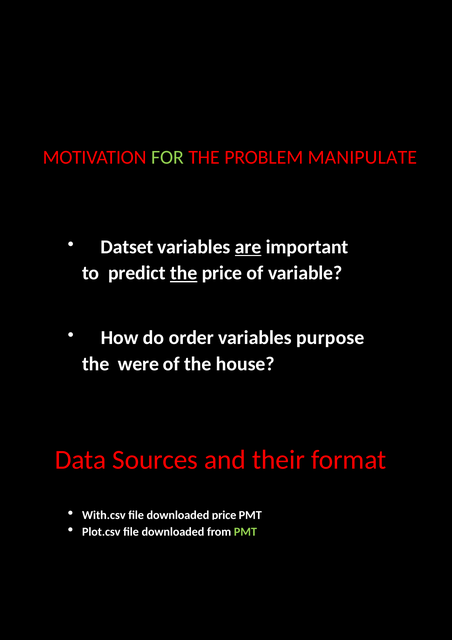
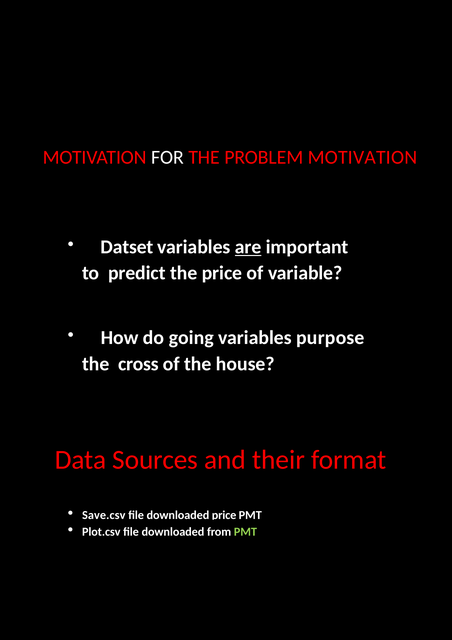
FOR colour: light green -> white (168, 157)
PROBLEM MANIPULATE: MANIPULATE -> MOTIVATION (362, 157)
the underline: present -> none (184, 273)
order: order -> going (191, 338)
were: were -> cross (138, 364)
With.csv: With.csv -> Save.csv (104, 515)
